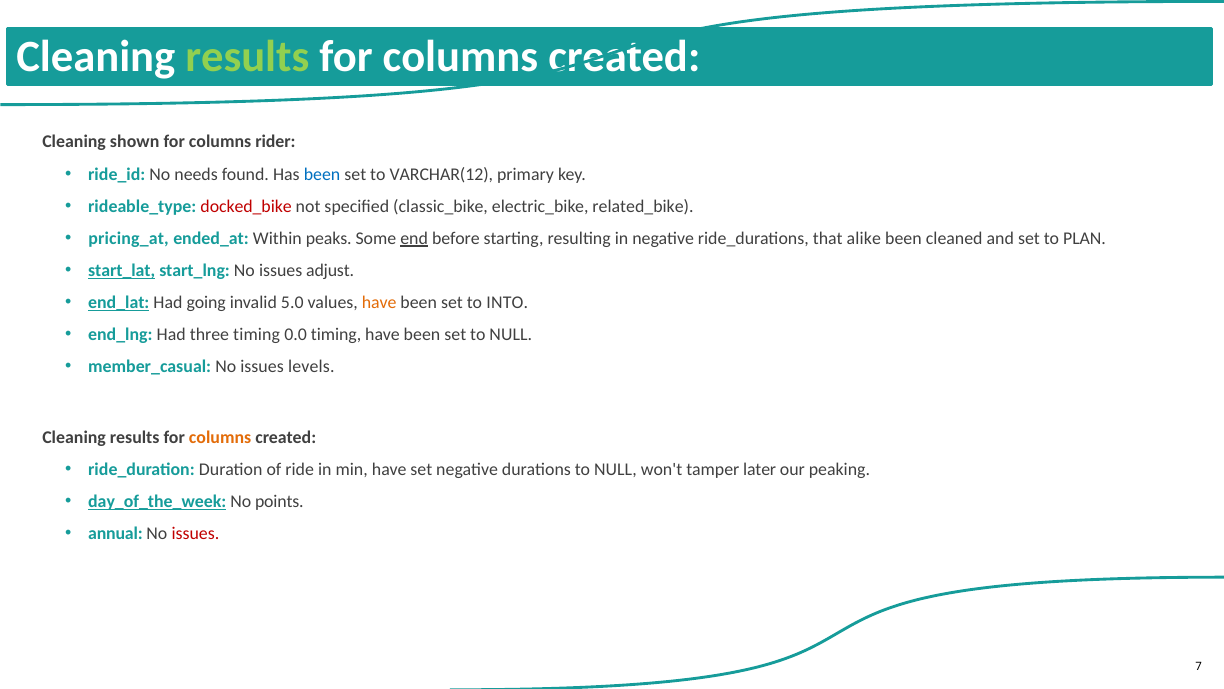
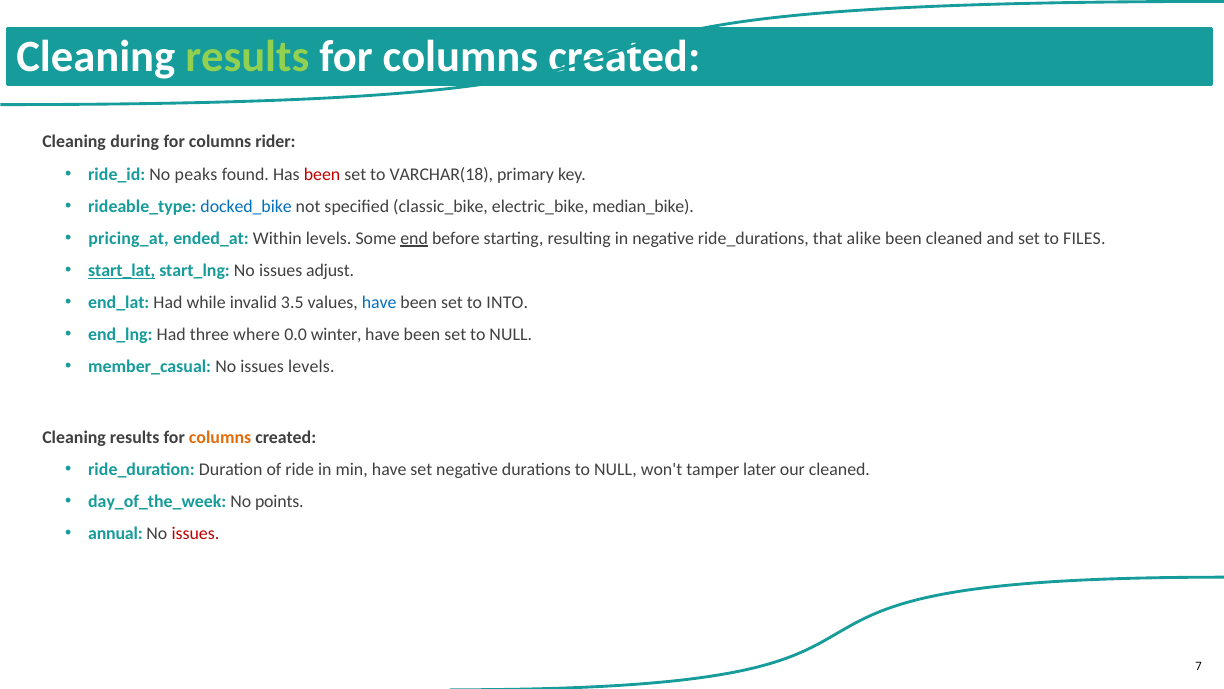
shown: shown -> during (135, 142)
needs: needs -> peaks (196, 174)
been colour: blue -> red (322, 174)
VARCHAR(12: VARCHAR(12 -> VARCHAR(18 (441, 174)
docked_bike colour: red -> blue (246, 206)
related_bike: related_bike -> median_bike (643, 206)
Within peaks: peaks -> levels (329, 238)
PLAN: PLAN -> FILES (1084, 238)
end_lat underline: present -> none (119, 302)
going: going -> while (206, 302)
5.0: 5.0 -> 3.5 (292, 302)
have colour: orange -> blue (379, 302)
three timing: timing -> where (257, 334)
0.0 timing: timing -> winter (336, 334)
our peaking: peaking -> cleaned (839, 469)
day_of_the_week underline: present -> none (157, 501)
